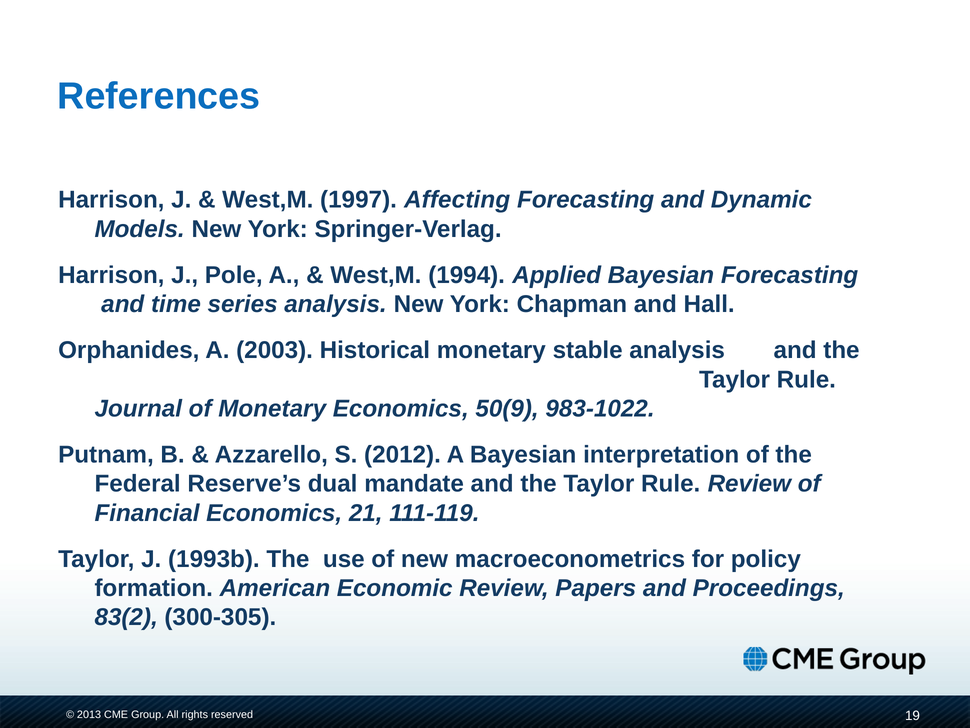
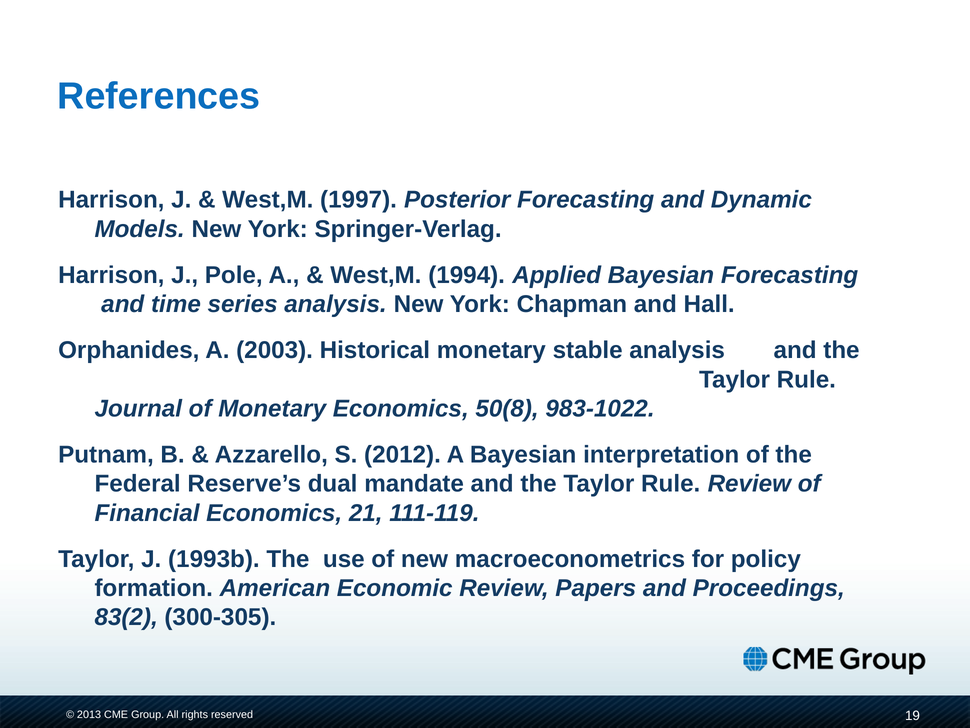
Affecting: Affecting -> Posterior (457, 200)
50(9: 50(9 -> 50(8 (507, 408)
